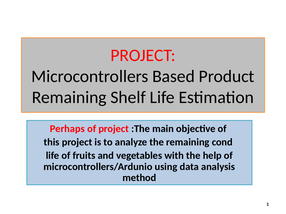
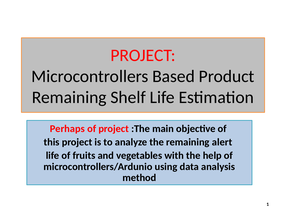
cond: cond -> alert (222, 142)
